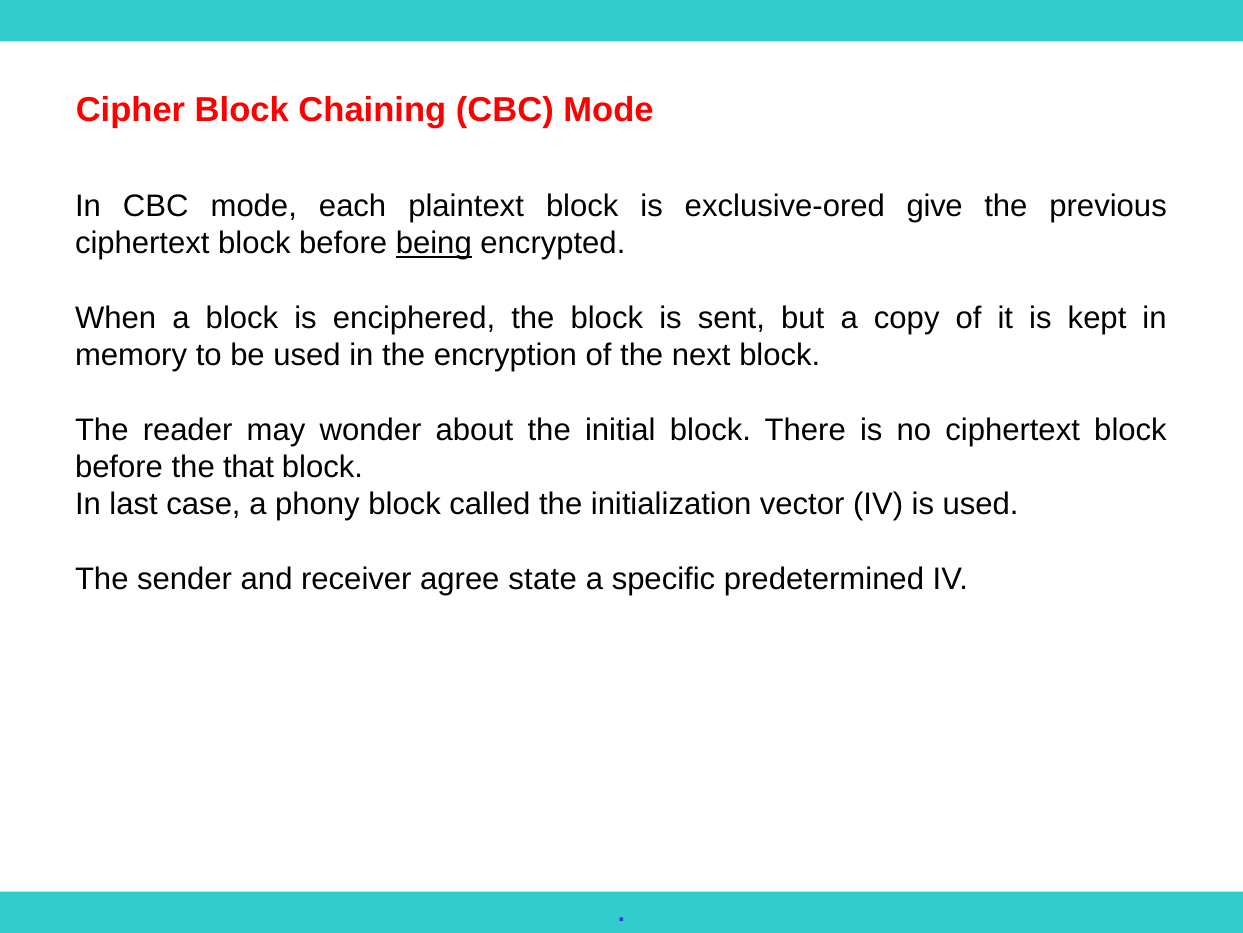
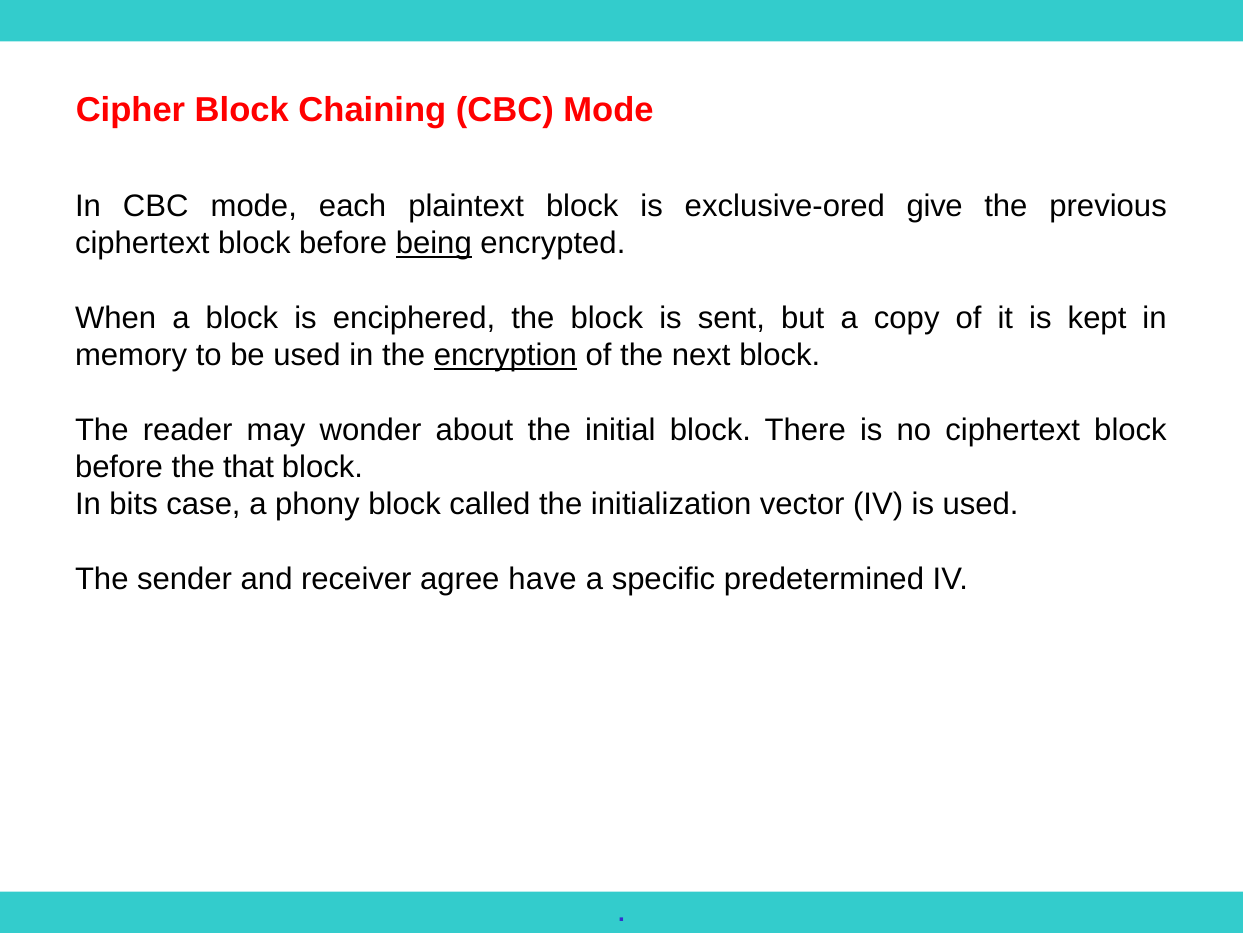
encryption underline: none -> present (505, 355)
last: last -> bits (134, 504)
state: state -> have (543, 579)
